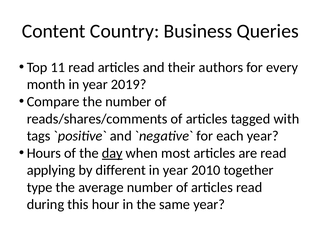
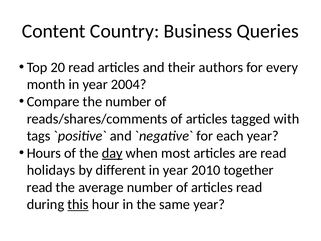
11: 11 -> 20 (58, 67)
2019: 2019 -> 2004 (129, 84)
applying: applying -> holidays (51, 170)
type: type -> read (40, 187)
this underline: none -> present (78, 204)
